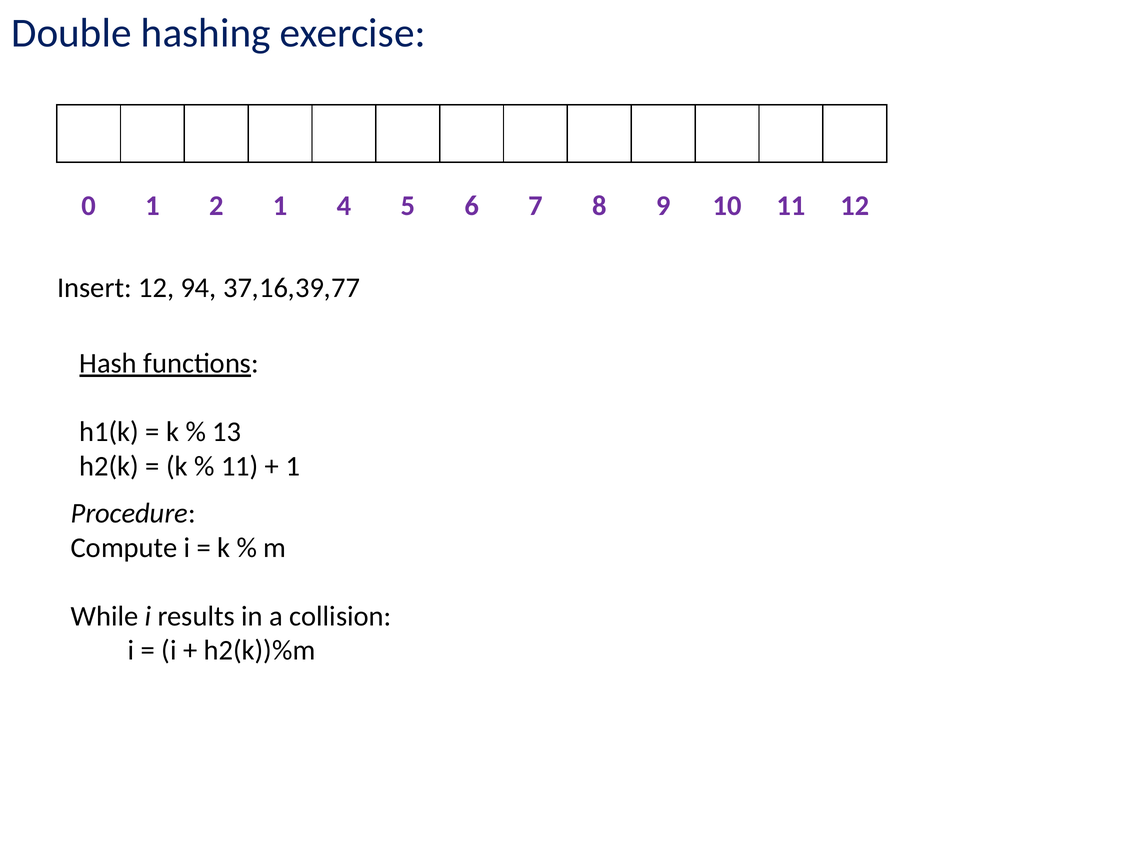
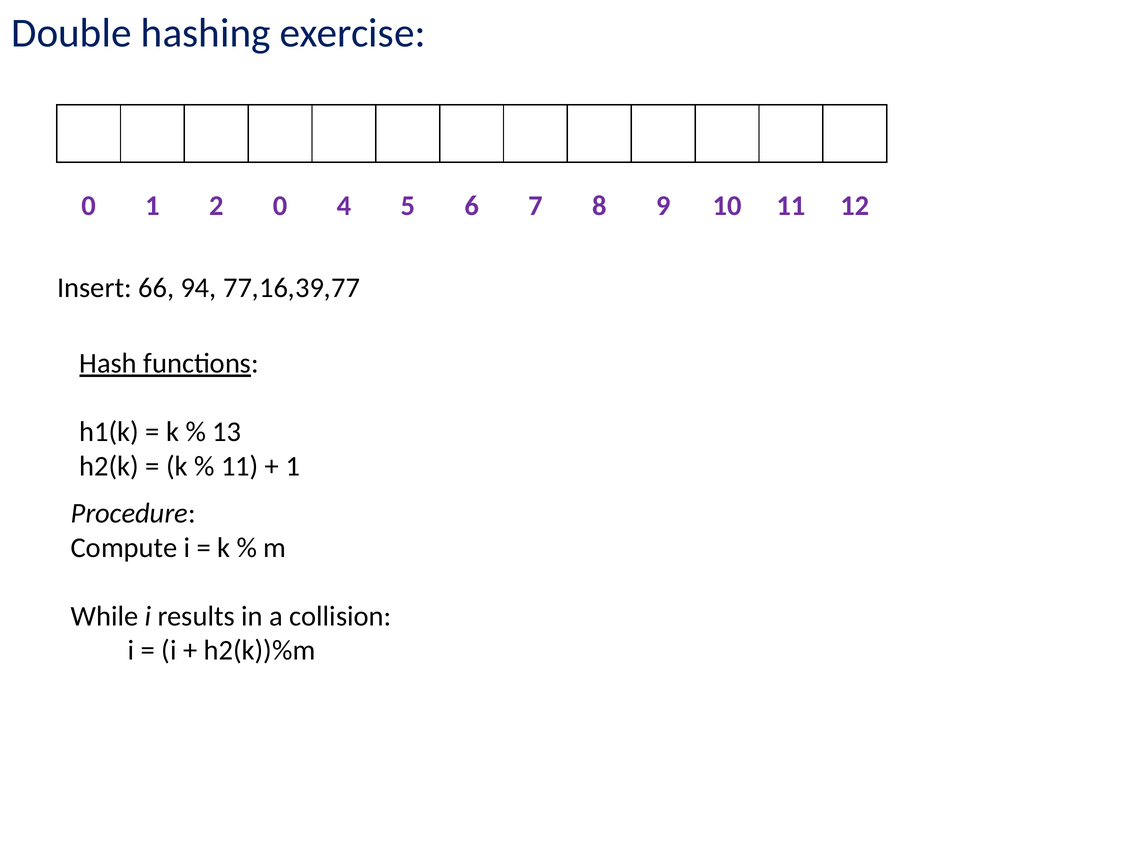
2 1: 1 -> 0 (280, 206)
Insert 12: 12 -> 66 (156, 288)
37,16,39,77: 37,16,39,77 -> 77,16,39,77 (292, 288)
